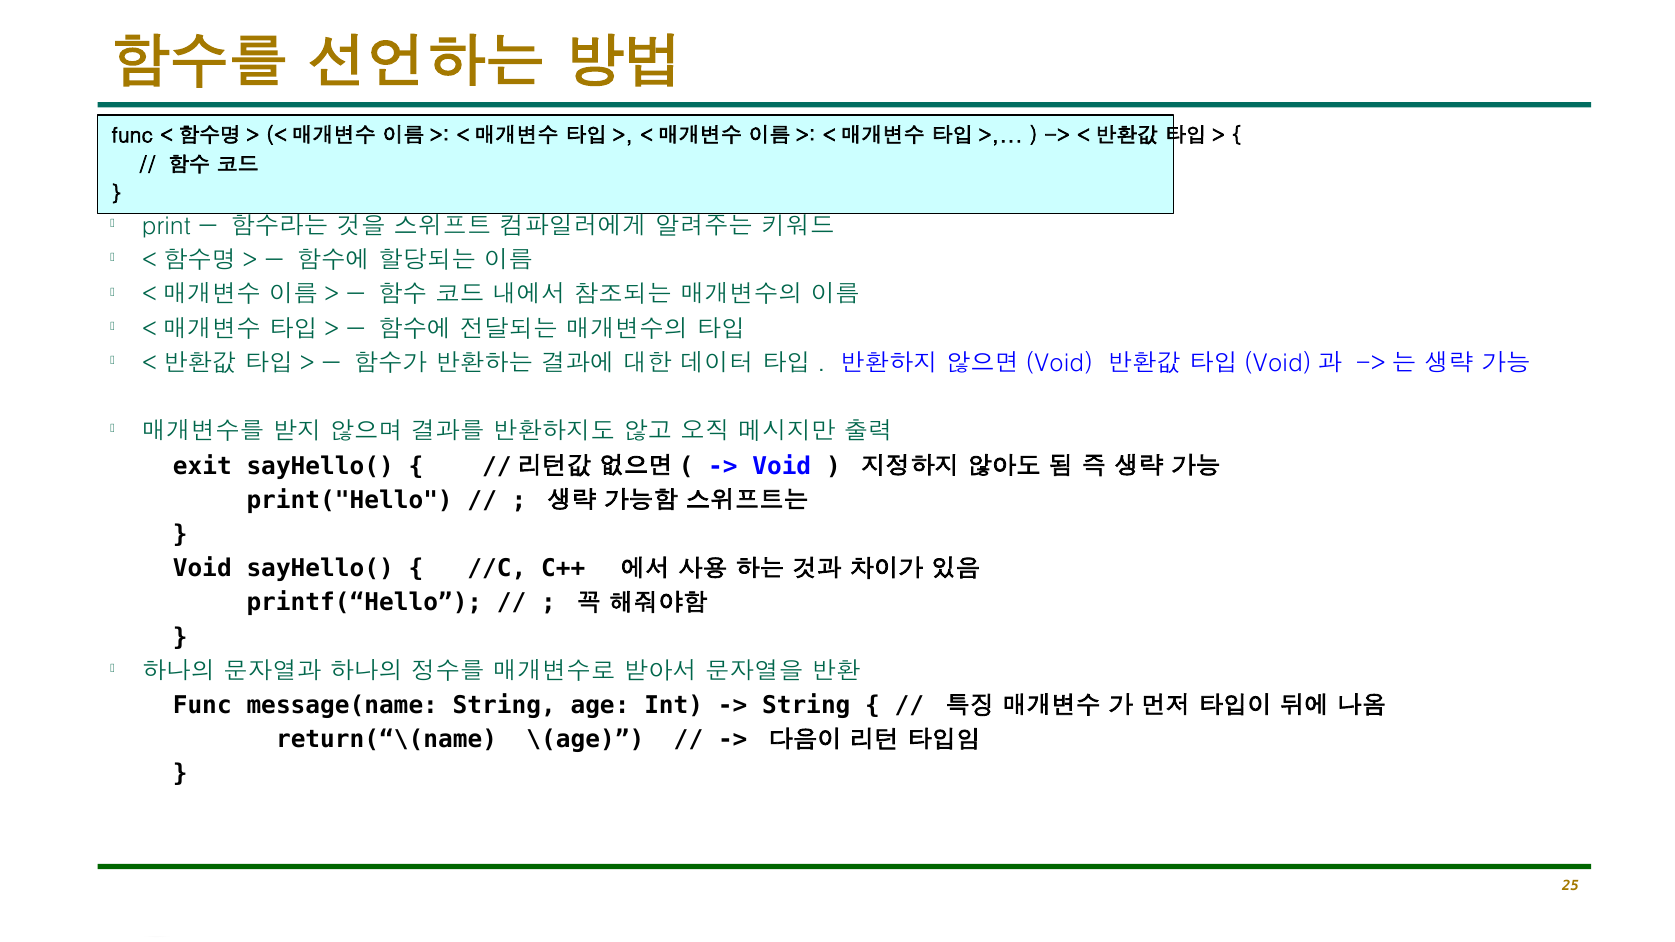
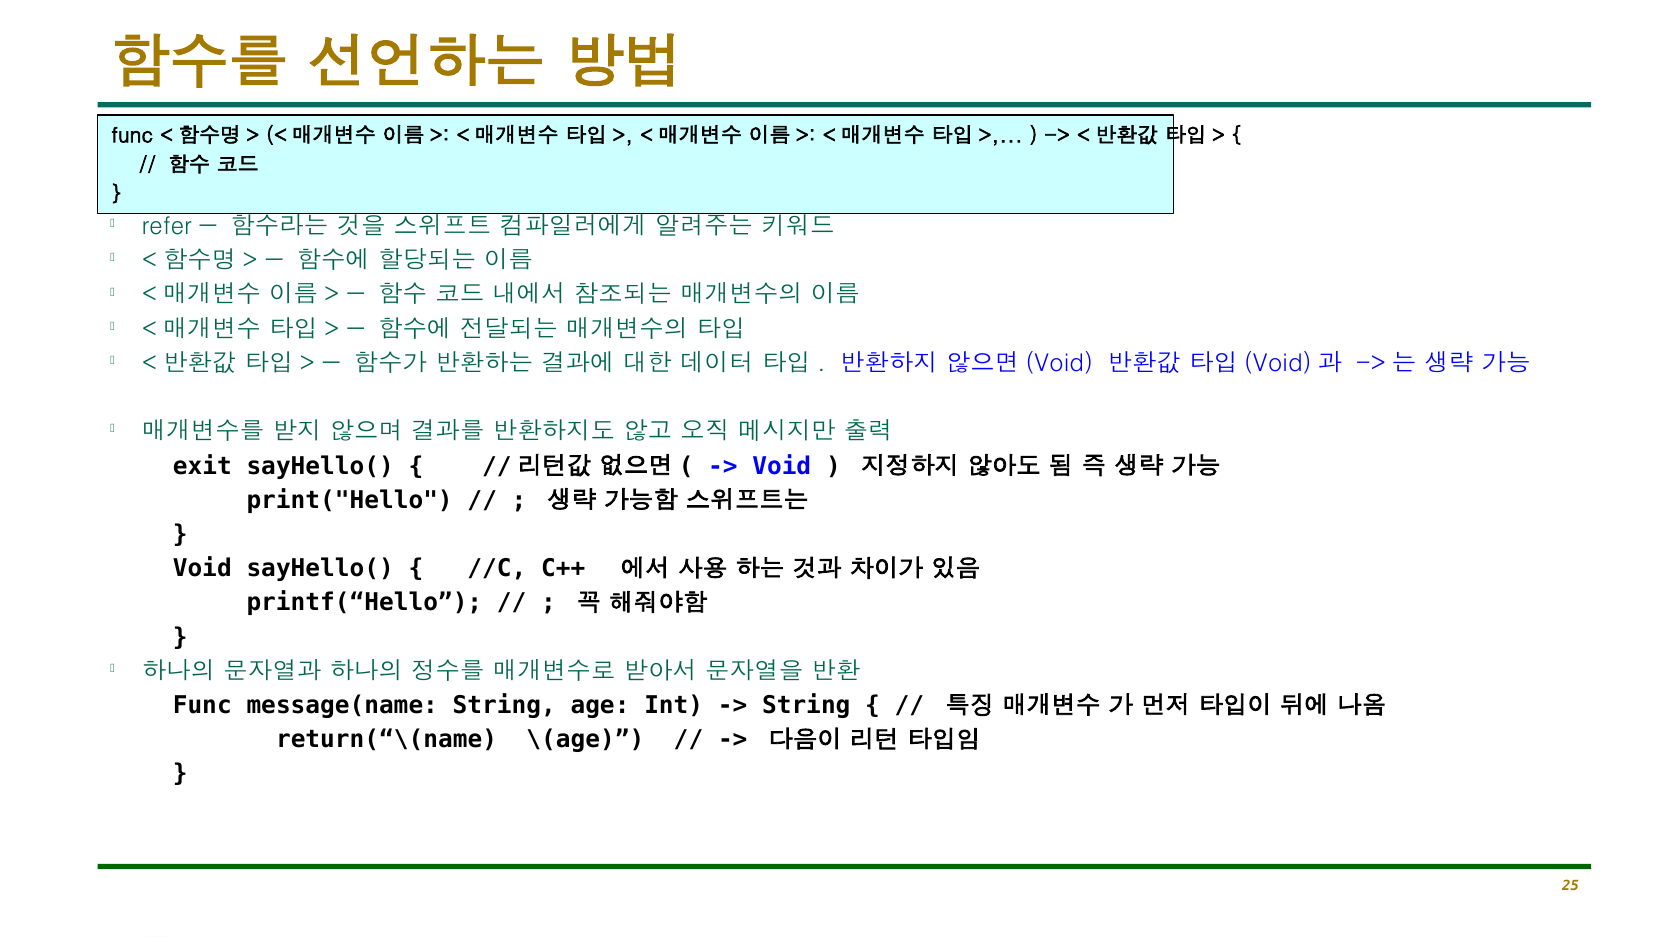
print: print -> refer (167, 226)
